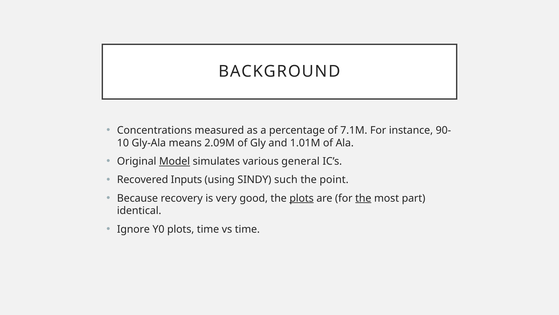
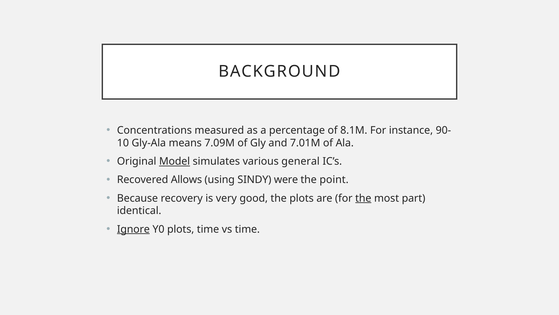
7.1M: 7.1M -> 8.1M (354, 130)
2.09M: 2.09M -> 7.09M (220, 143)
1.01M: 1.01M -> 7.01M (305, 143)
Inputs: Inputs -> Allows (186, 179)
such: such -> were (286, 179)
plots underline: present -> none (302, 198)
Ignore underline: none -> present (133, 229)
